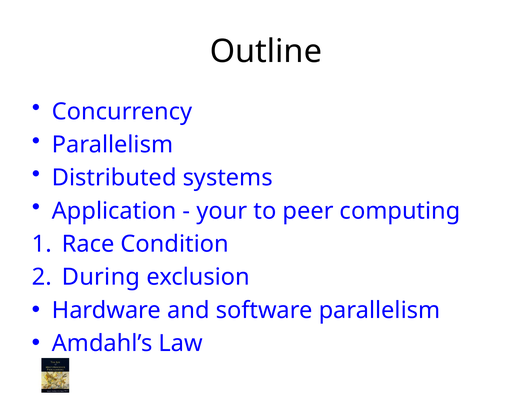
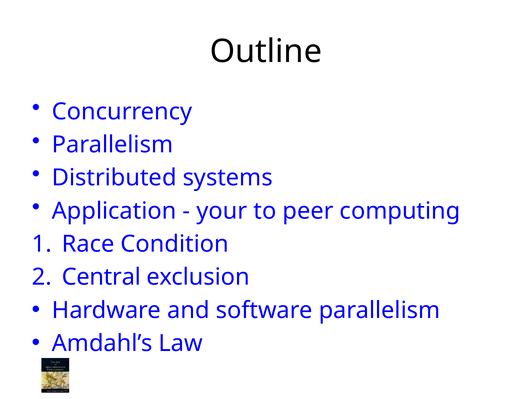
During: During -> Central (101, 277)
